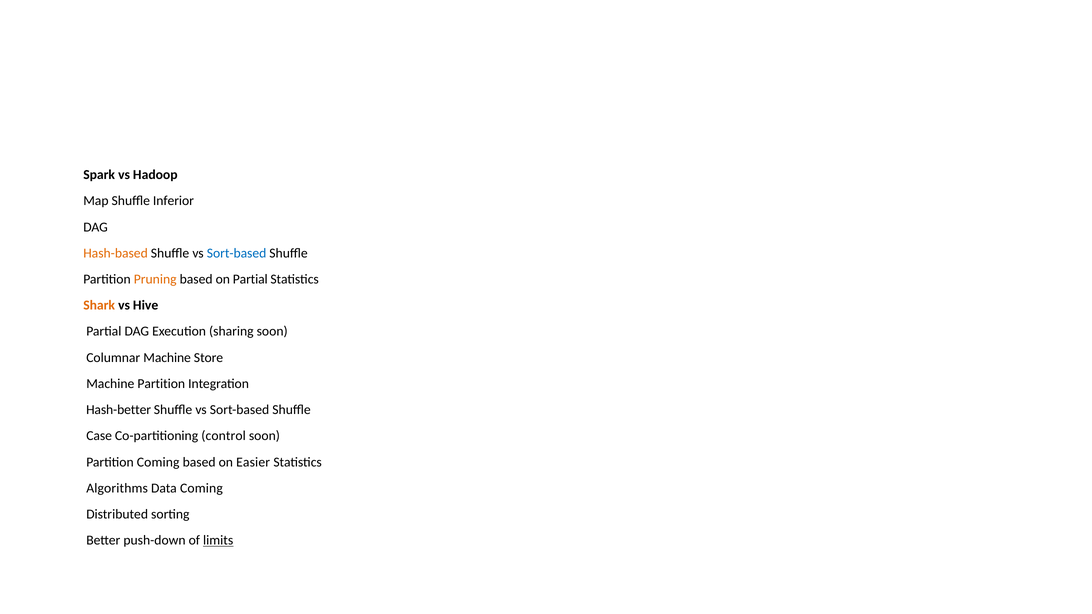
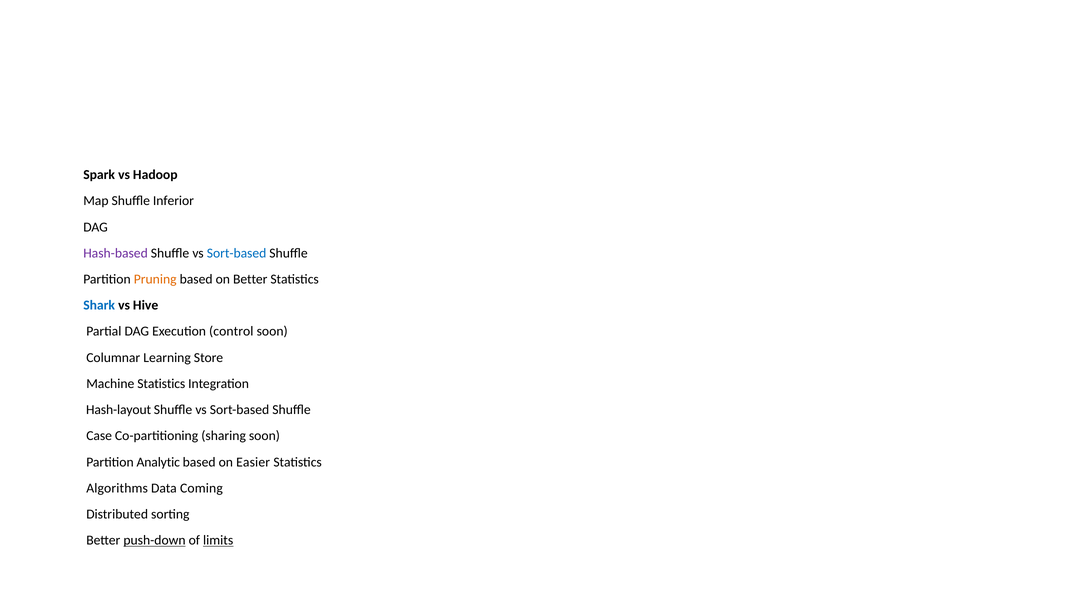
Hash-based colour: orange -> purple (116, 253)
on Partial: Partial -> Better (250, 279)
Shark colour: orange -> blue (99, 305)
sharing: sharing -> control (231, 332)
Columnar Machine: Machine -> Learning (167, 358)
Machine Partition: Partition -> Statistics (161, 384)
Hash-better: Hash-better -> Hash-layout (119, 410)
control: control -> sharing (224, 436)
Partition Coming: Coming -> Analytic (158, 462)
push-down underline: none -> present (155, 541)
